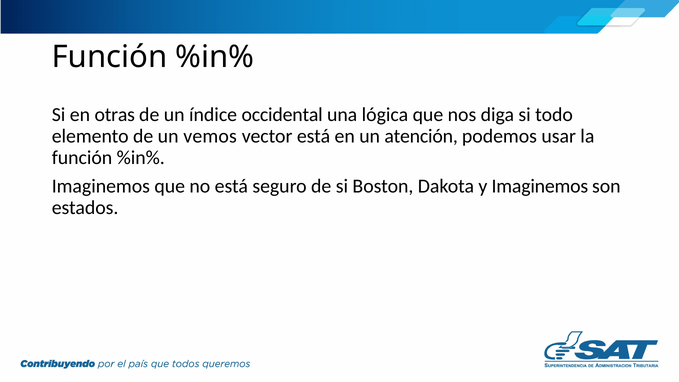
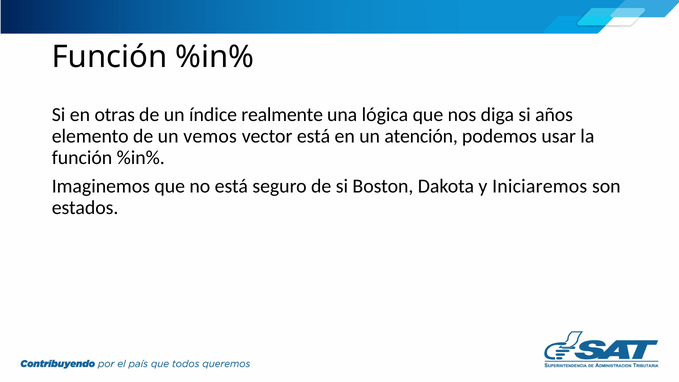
occidental: occidental -> realmente (282, 115)
todo: todo -> años (554, 115)
y Imaginemos: Imaginemos -> Iniciaremos (540, 186)
